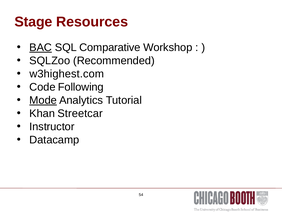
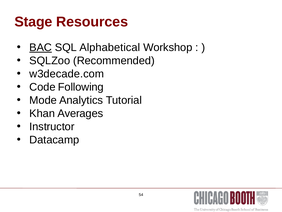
Comparative: Comparative -> Alphabetical (110, 47)
w3highest.com: w3highest.com -> w3decade.com (67, 74)
Mode underline: present -> none (43, 100)
Streetcar: Streetcar -> Averages (80, 113)
